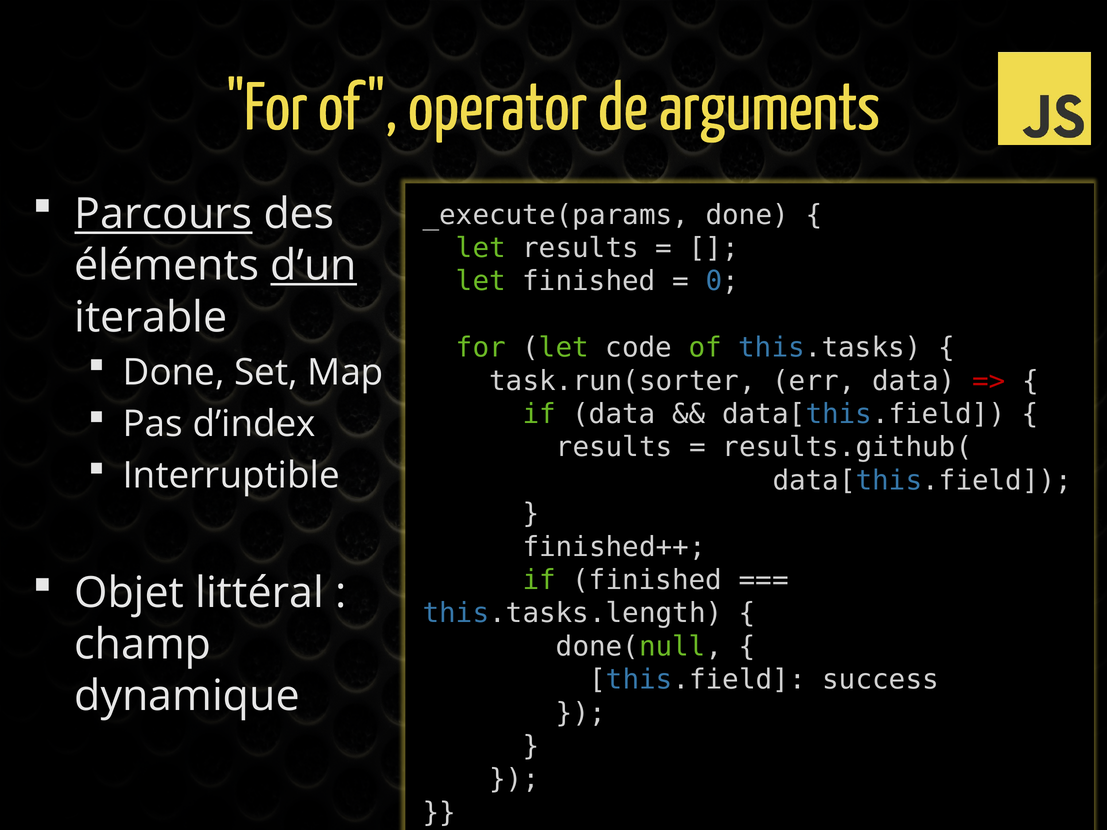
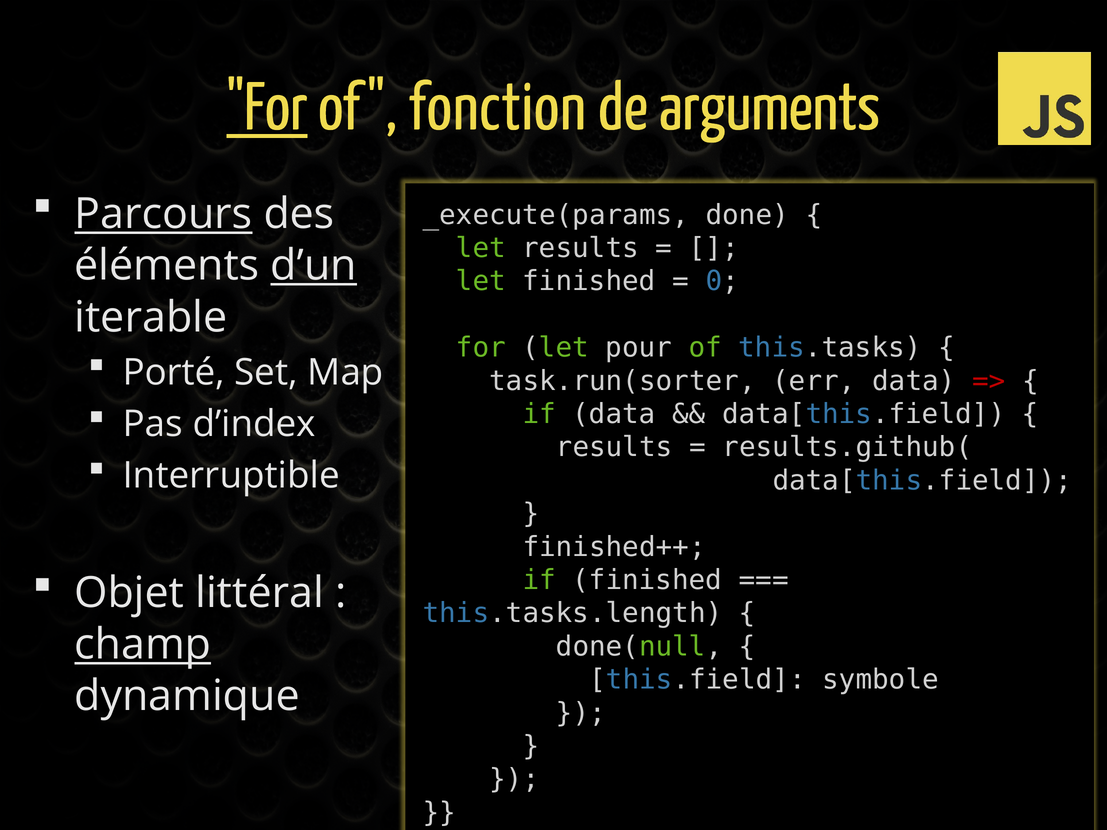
For underline: none -> present (267, 107)
operator: operator -> fonction (497, 107)
code: code -> pour (639, 348)
Done: Done -> Porté (174, 372)
champ underline: none -> present (143, 645)
success: success -> symbole (881, 680)
